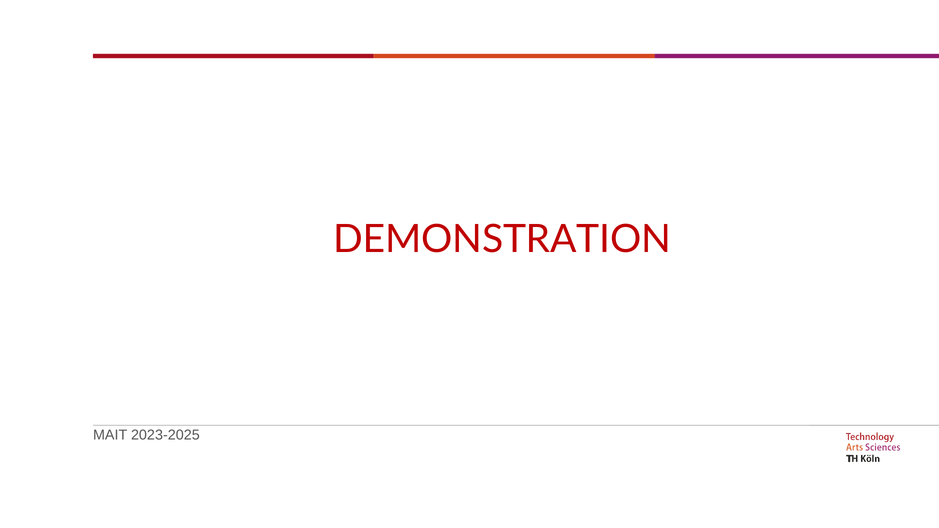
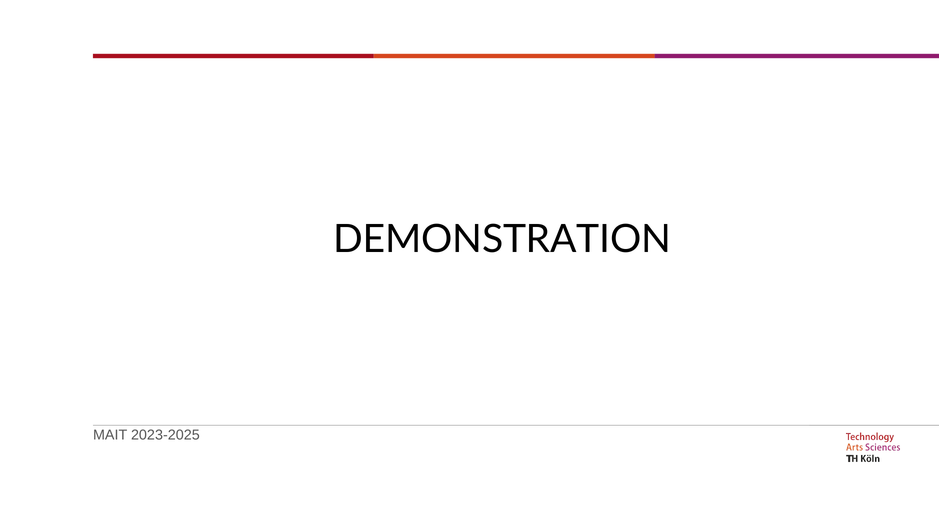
DEMONSTRATION colour: red -> black (502, 239)
